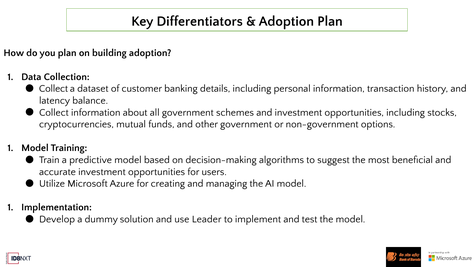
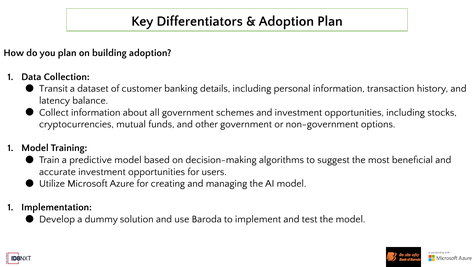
Collect: Collect -> Transit (53, 89)
Leader: Leader -> Baroda (207, 219)
